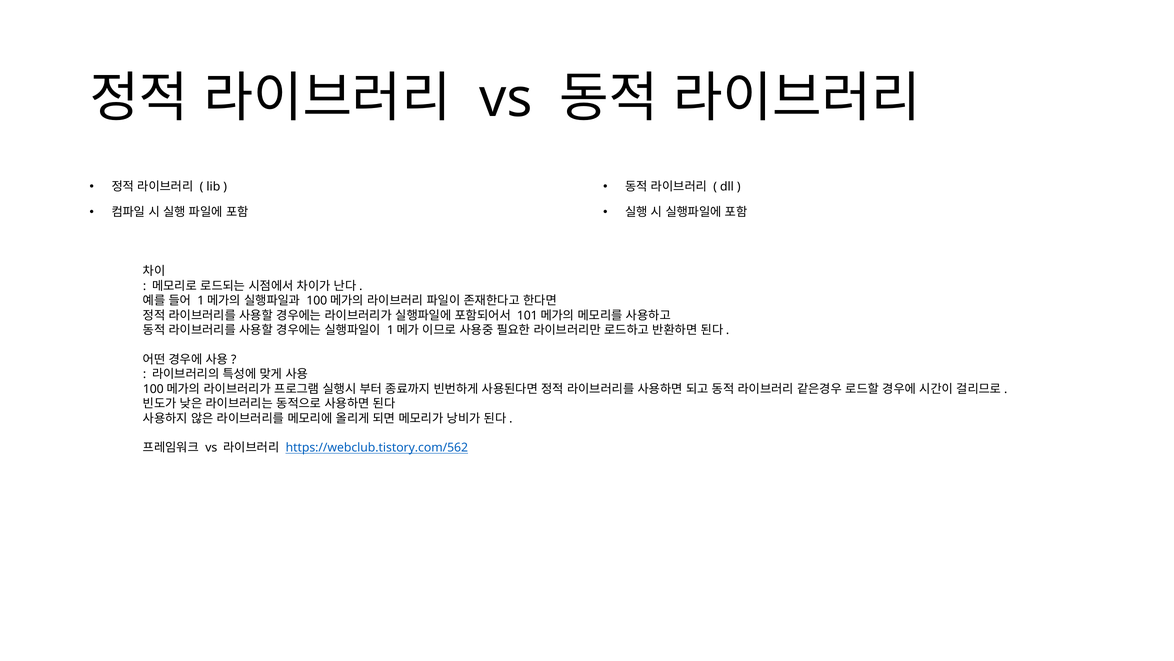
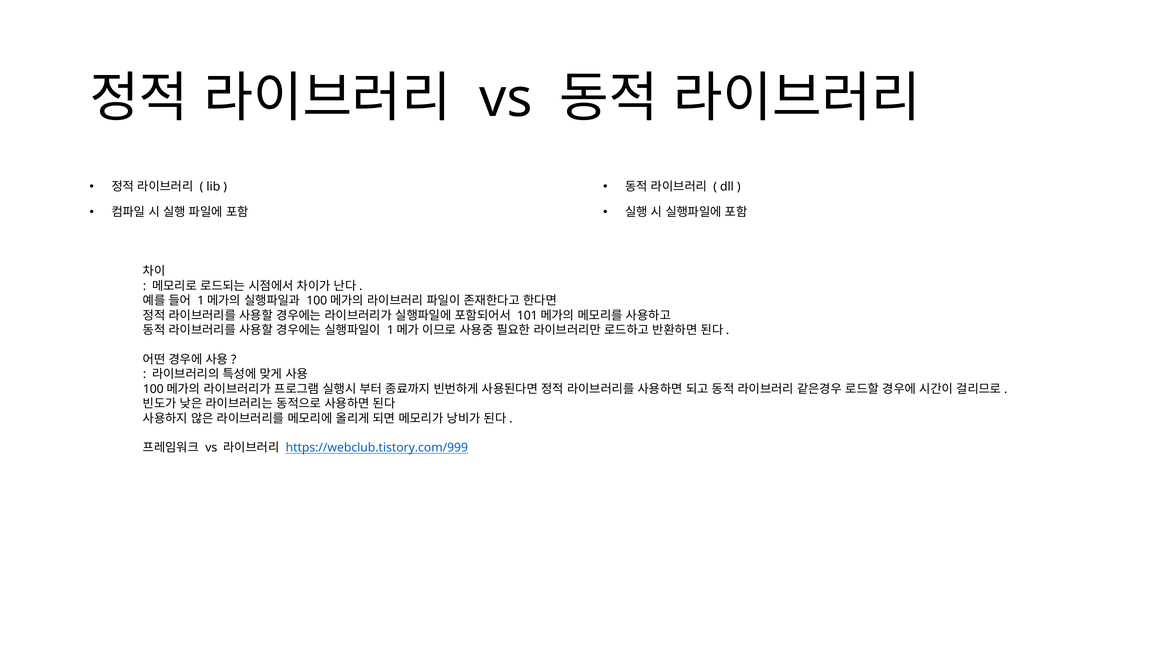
https://webclub.tistory.com/562: https://webclub.tistory.com/562 -> https://webclub.tistory.com/999 (377, 448)
